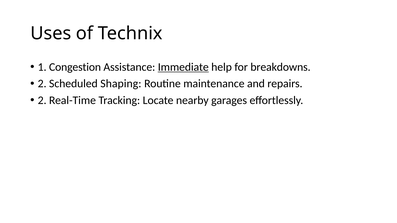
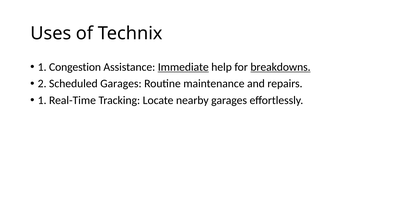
breakdowns underline: none -> present (281, 67)
Scheduled Shaping: Shaping -> Garages (121, 84)
2: 2 -> 1 (42, 100)
